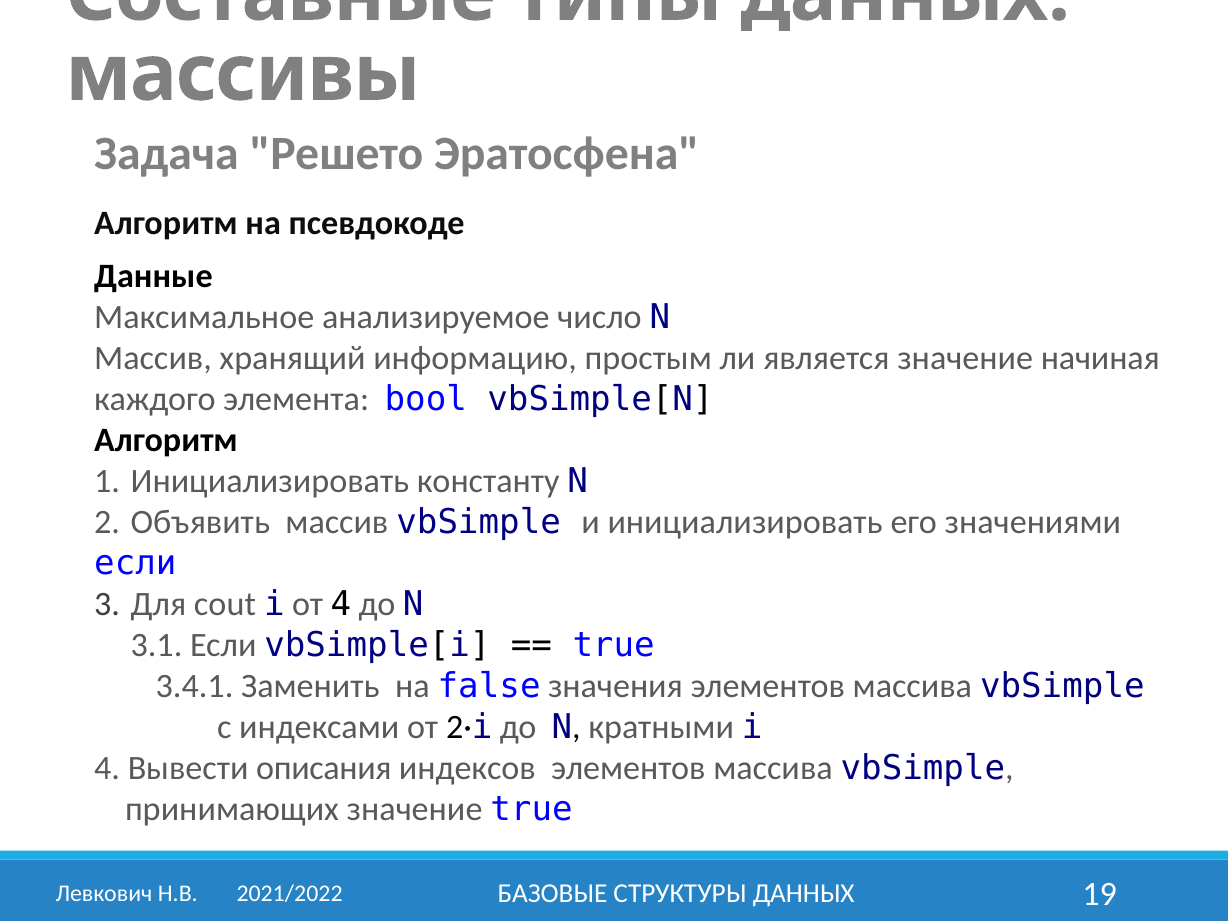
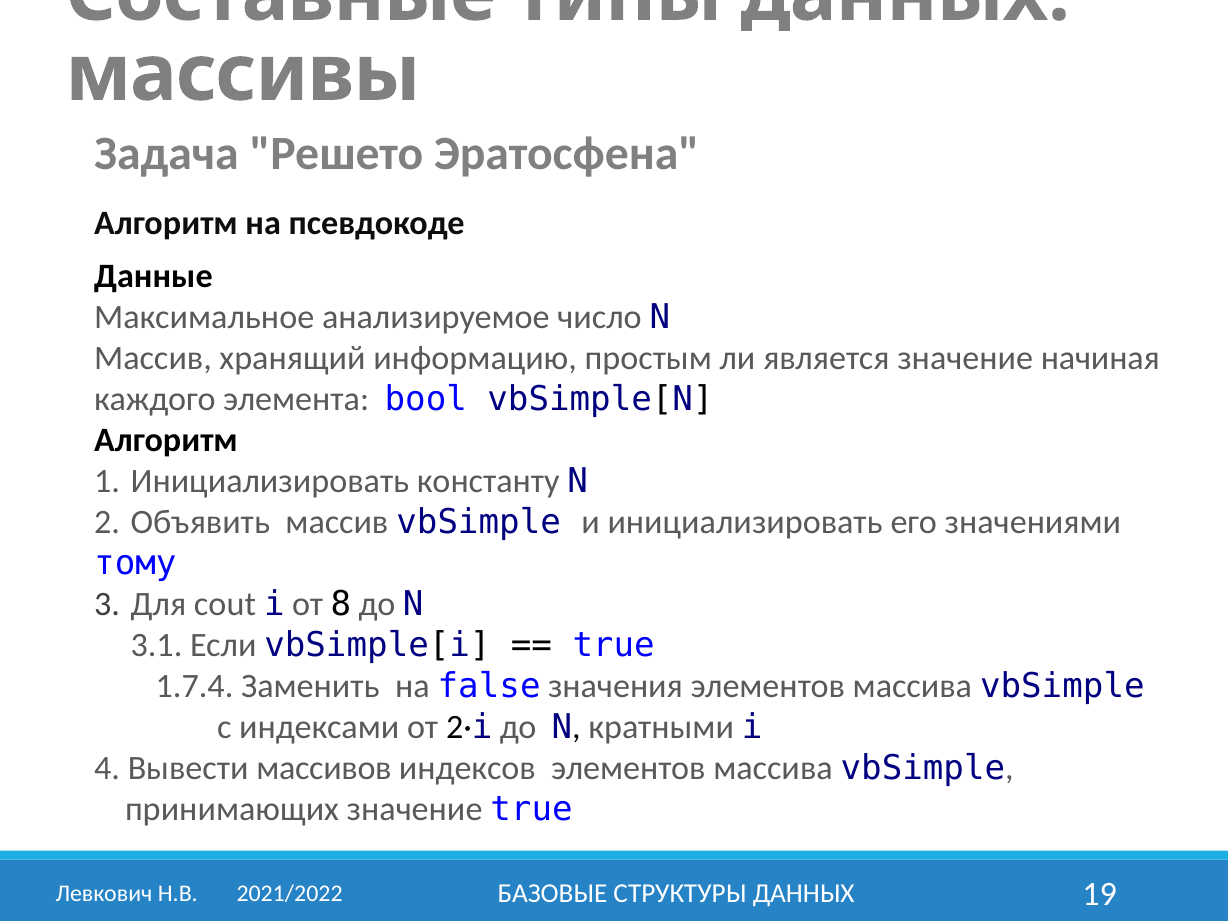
если: если -> тому (135, 563)
от 4: 4 -> 8 (341, 604)
3.4.1: 3.4.1 -> 1.7.4 (194, 686)
описания: описания -> массивов (324, 768)
